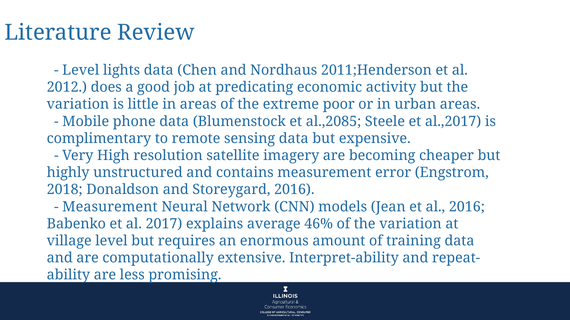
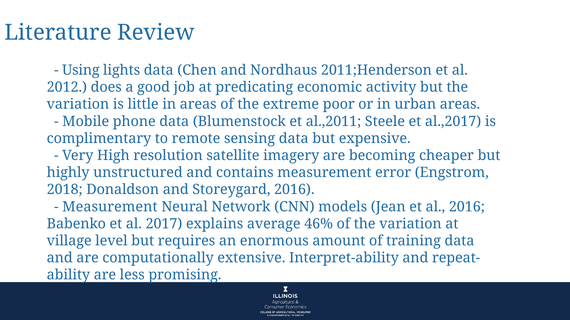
Level: Level -> Using (81, 70)
al.,2085: al.,2085 -> al.,2011 (334, 122)
